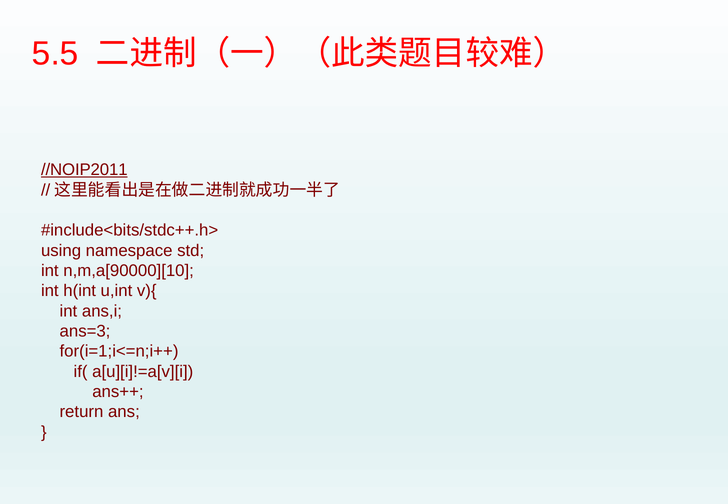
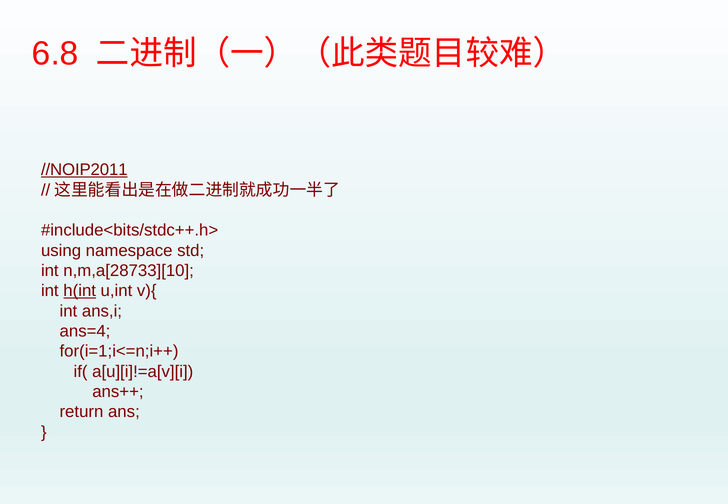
5.5: 5.5 -> 6.8 (55, 54)
n,m,a[90000][10: n,m,a[90000][10 -> n,m,a[28733][10 (129, 271)
h(int underline: none -> present (80, 291)
ans=3: ans=3 -> ans=4 (85, 331)
